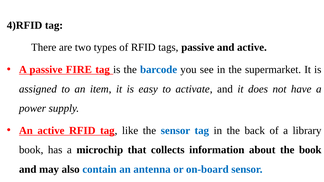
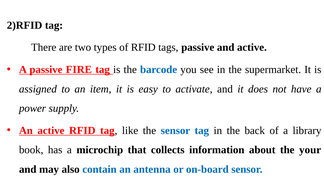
4)RFID: 4)RFID -> 2)RFID (25, 25)
the book: book -> your (310, 150)
